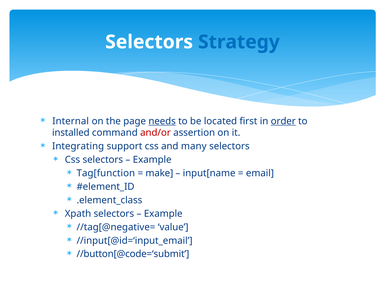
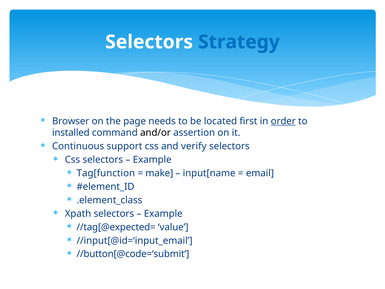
Internal: Internal -> Browser (71, 121)
needs underline: present -> none (162, 121)
and/or colour: red -> black (155, 133)
Integrating: Integrating -> Continuous (78, 146)
many: many -> verify (194, 146)
//tag[@negative=: //tag[@negative= -> //tag[@expected= (116, 227)
